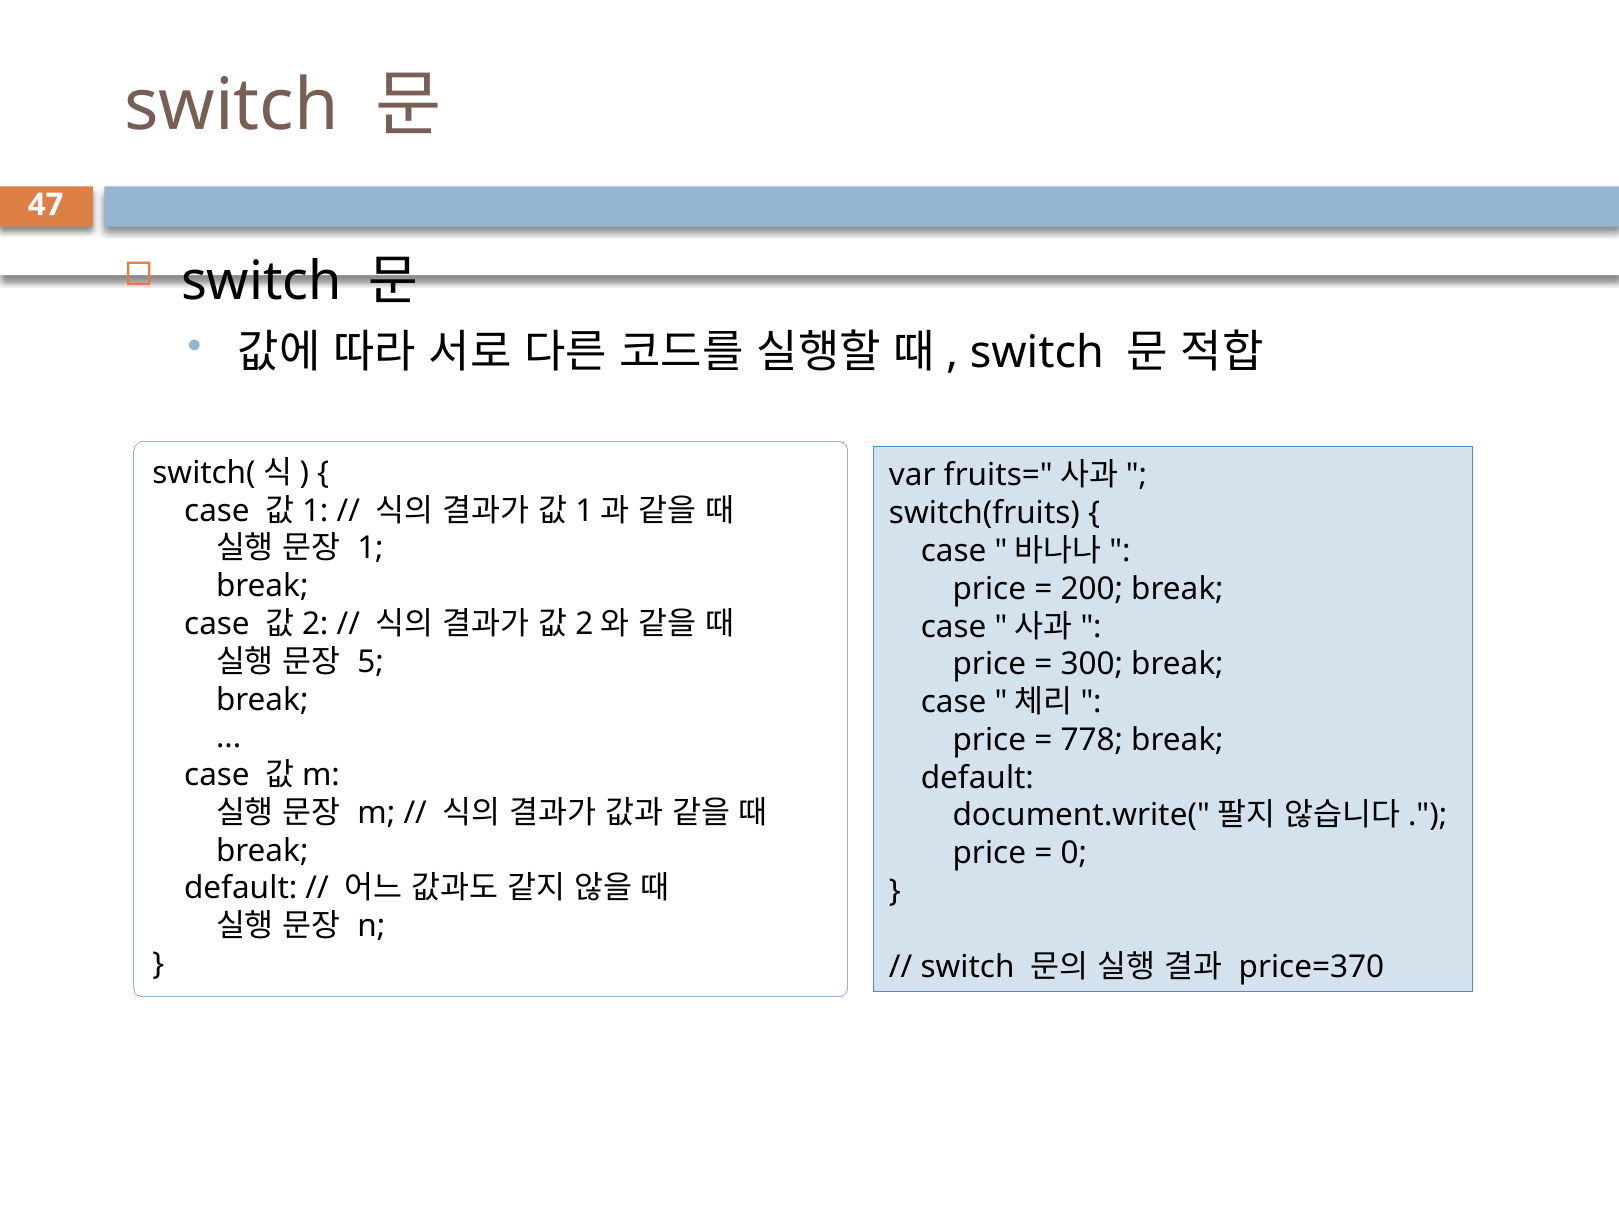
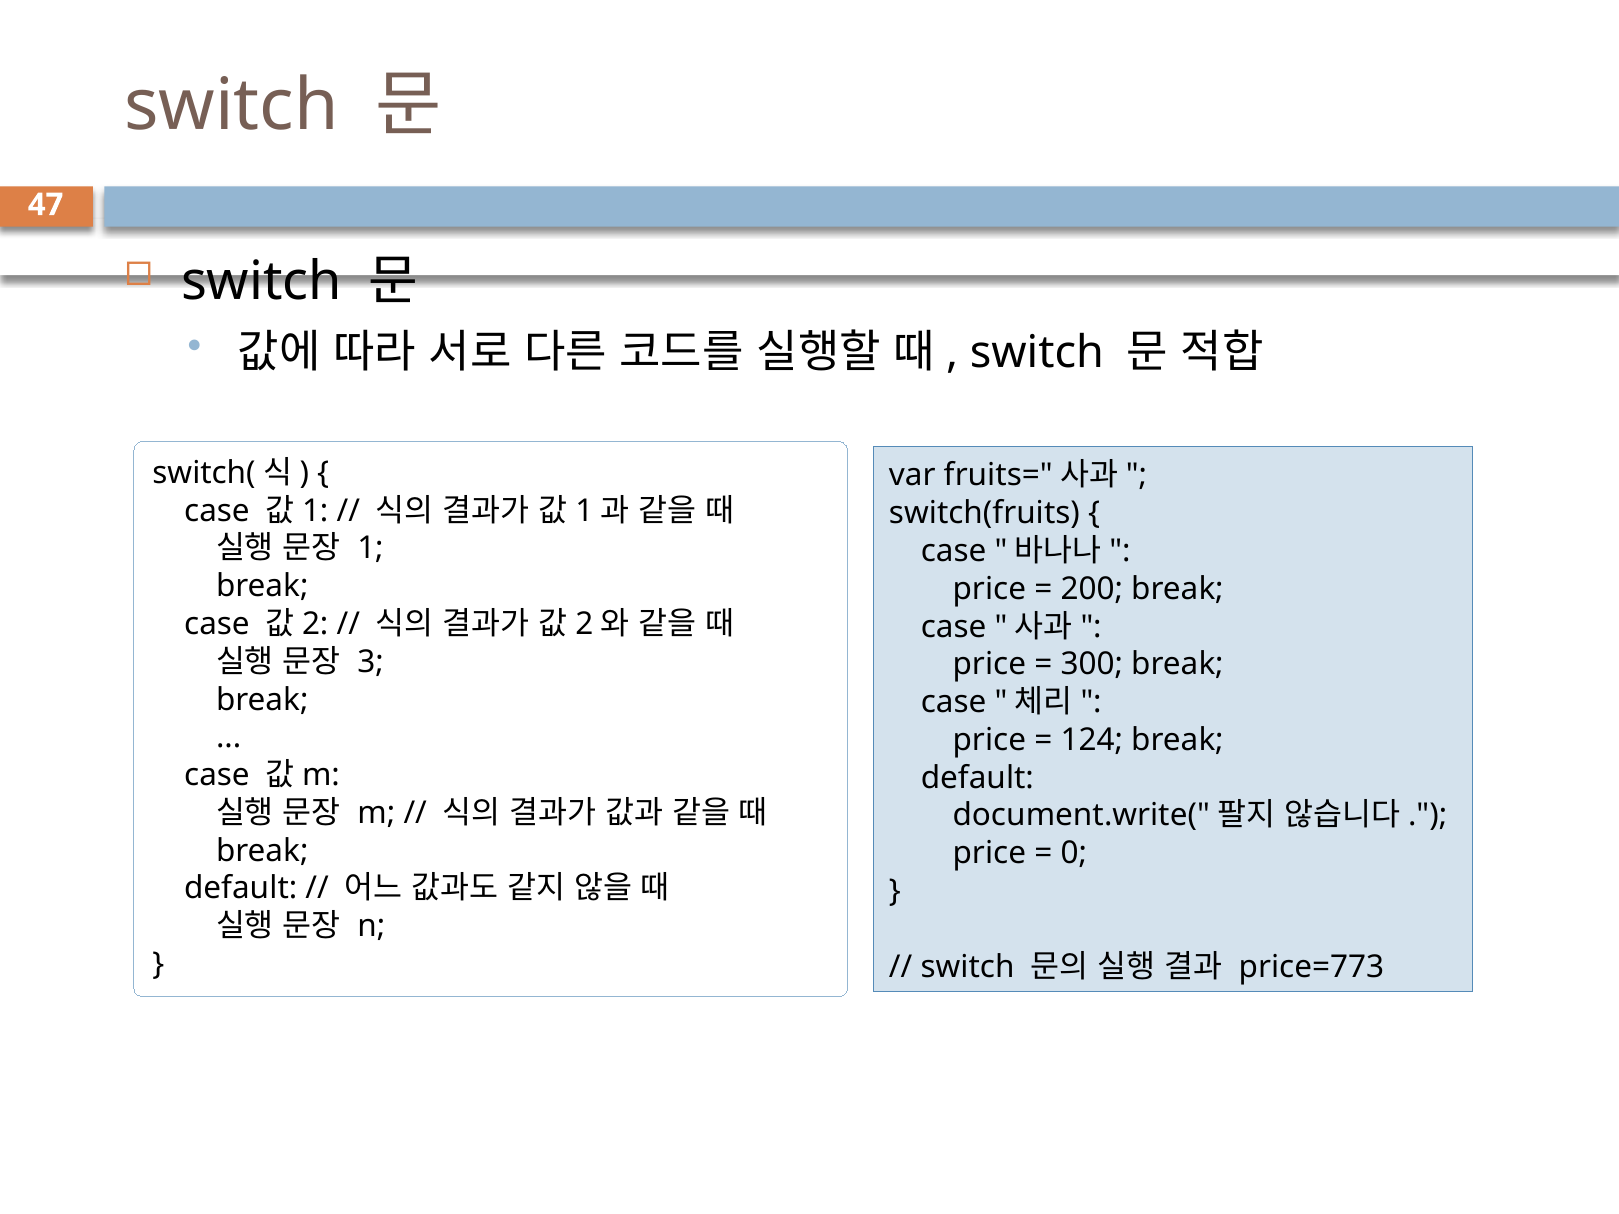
5: 5 -> 3 (371, 662)
778: 778 -> 124 (1092, 740)
price=370: price=370 -> price=773 (1311, 967)
